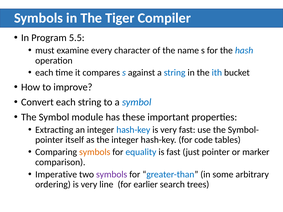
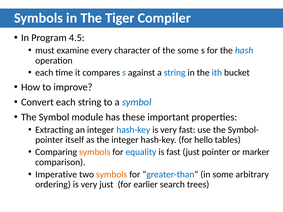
5.5: 5.5 -> 4.5 (77, 38)
the name: name -> some (188, 50)
code: code -> hello (204, 140)
symbols colour: purple -> orange (112, 175)
very line: line -> just (106, 185)
